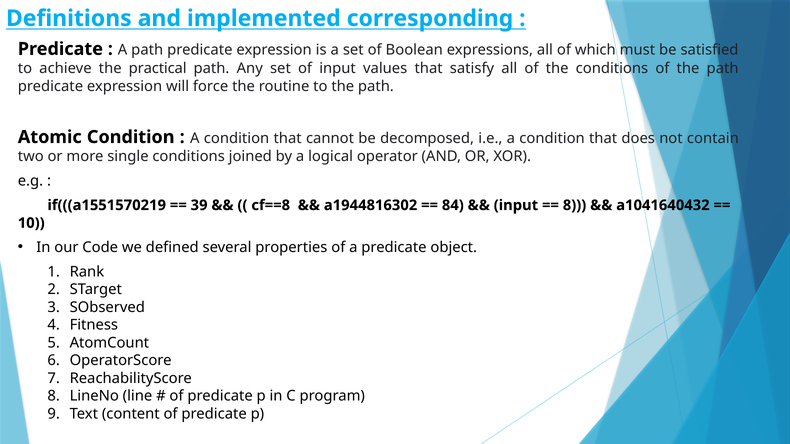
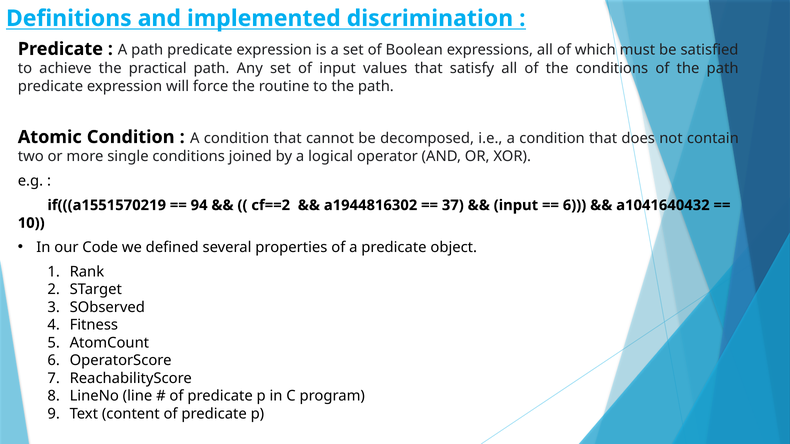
corresponding: corresponding -> discrimination (430, 18)
39: 39 -> 94 (199, 205)
cf==8: cf==8 -> cf==2 (271, 205)
84: 84 -> 37 (453, 205)
8: 8 -> 6 (575, 205)
